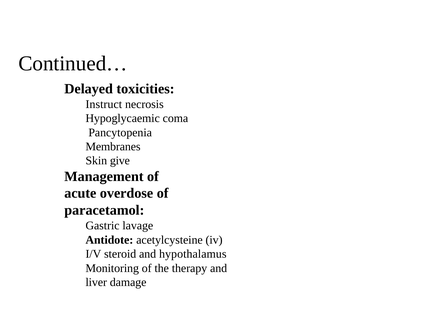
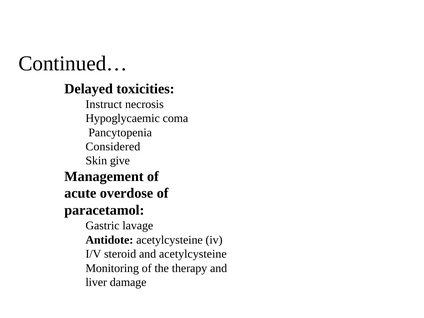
Membranes: Membranes -> Considered (113, 147)
and hypothalamus: hypothalamus -> acetylcysteine (193, 254)
